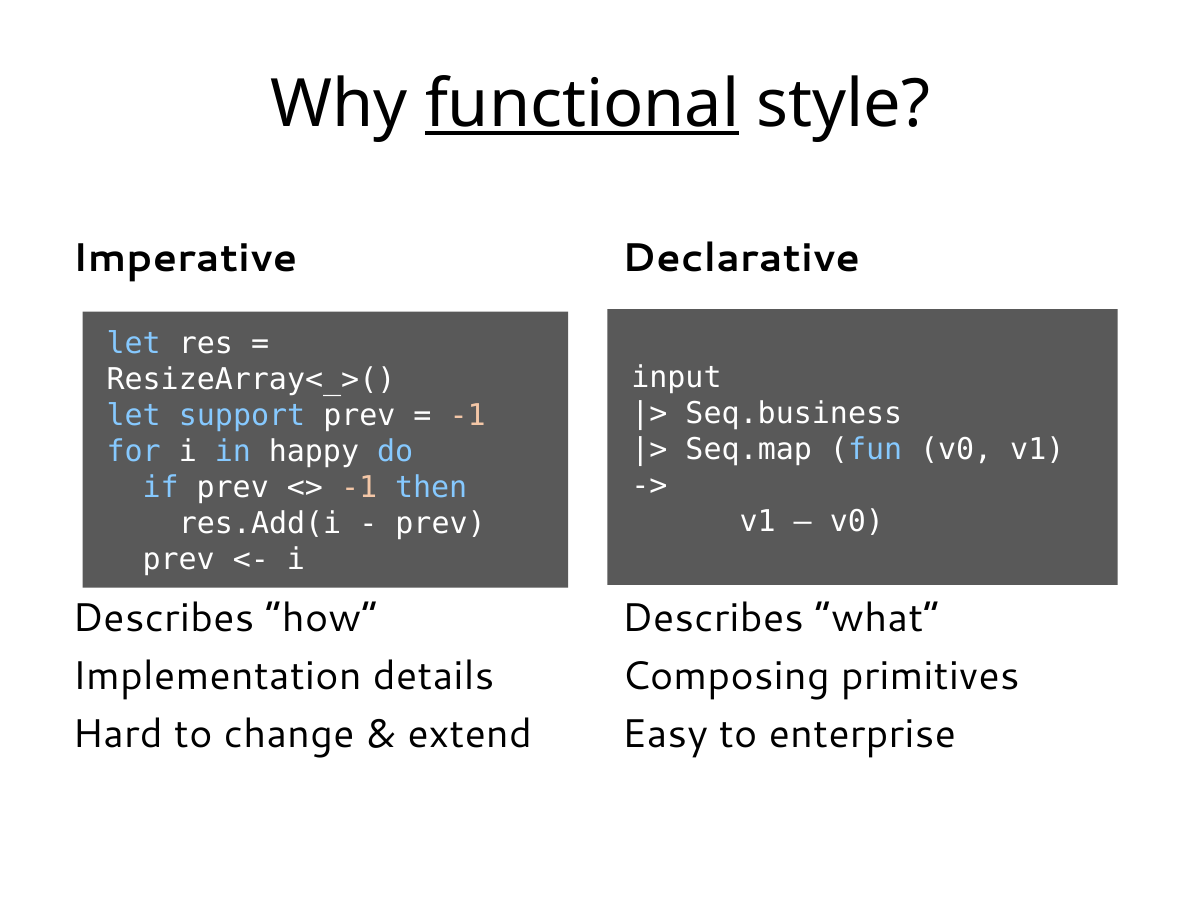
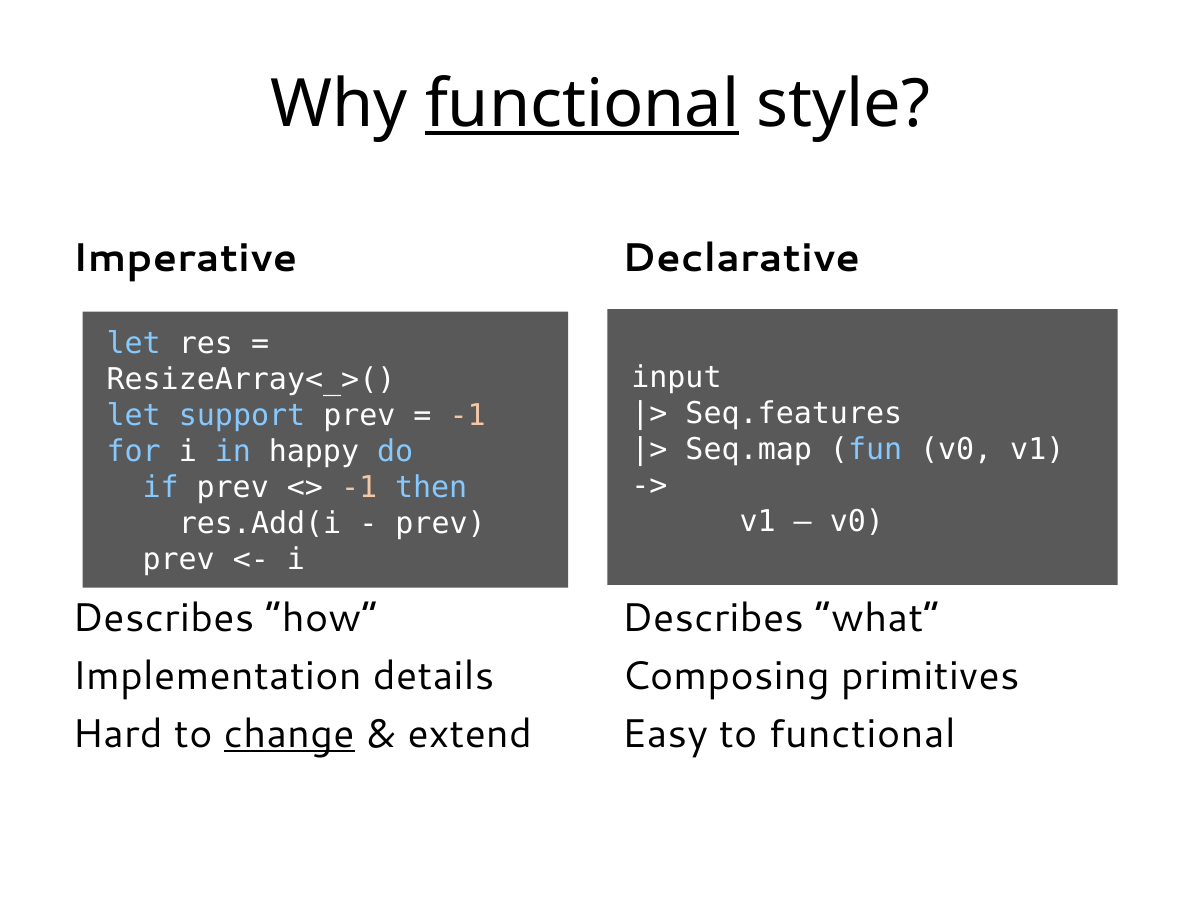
Seq.business: Seq.business -> Seq.features (794, 413)
change underline: none -> present (289, 734)
to enterprise: enterprise -> functional (862, 734)
